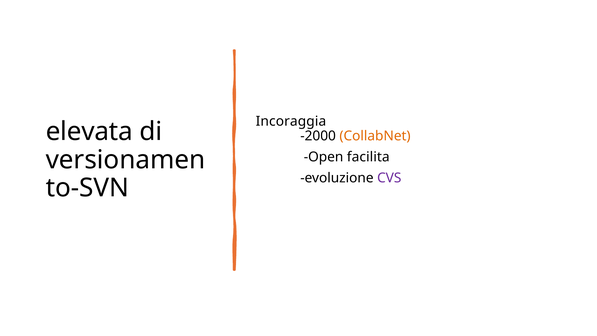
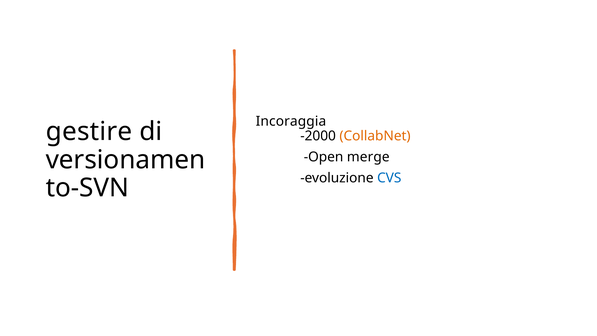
elevata: elevata -> gestire (89, 131)
facilita: facilita -> merge (368, 157)
CVS colour: purple -> blue (389, 178)
